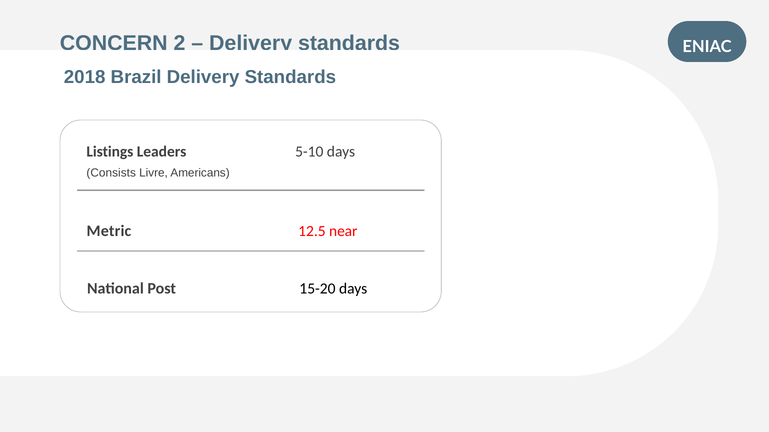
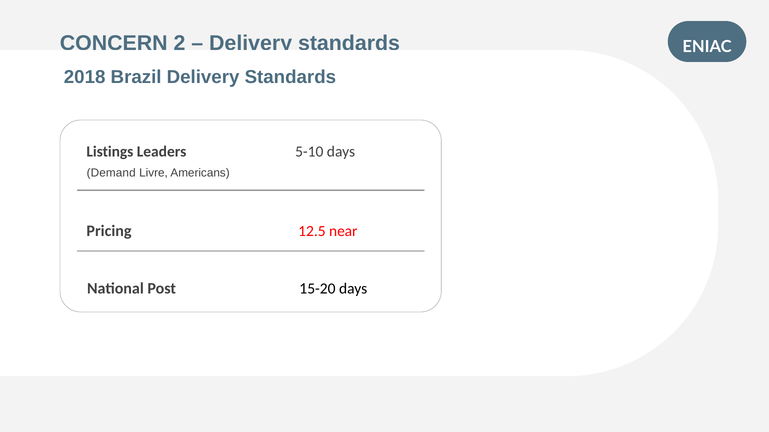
Consists: Consists -> Demand (111, 173)
Metric: Metric -> Pricing (109, 231)
